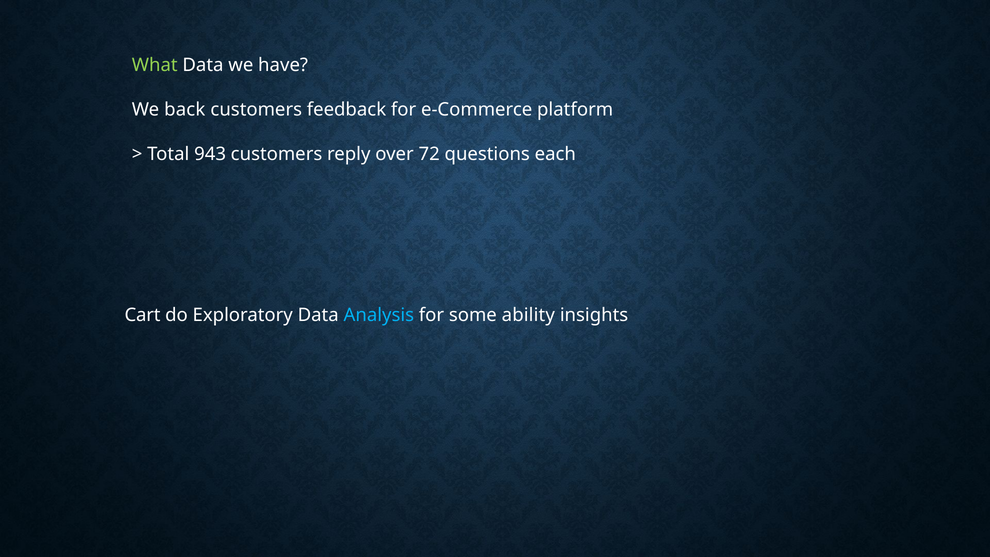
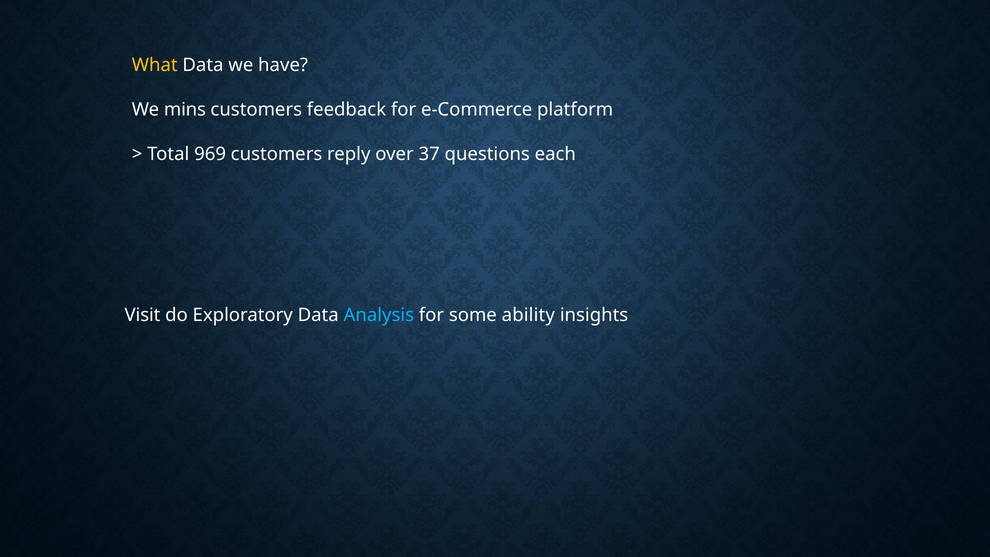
What colour: light green -> yellow (155, 65)
back: back -> mins (185, 109)
943: 943 -> 969 (210, 154)
72: 72 -> 37 (429, 154)
Cart: Cart -> Visit (143, 315)
